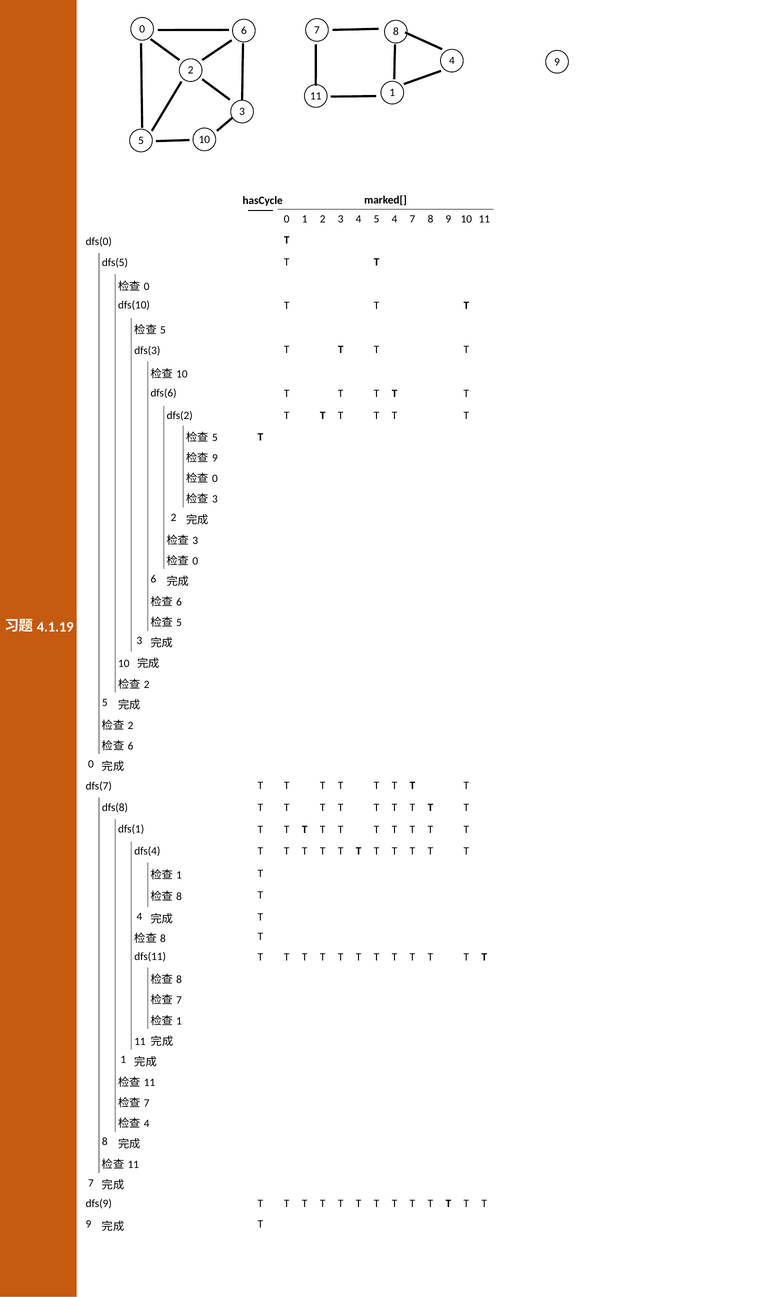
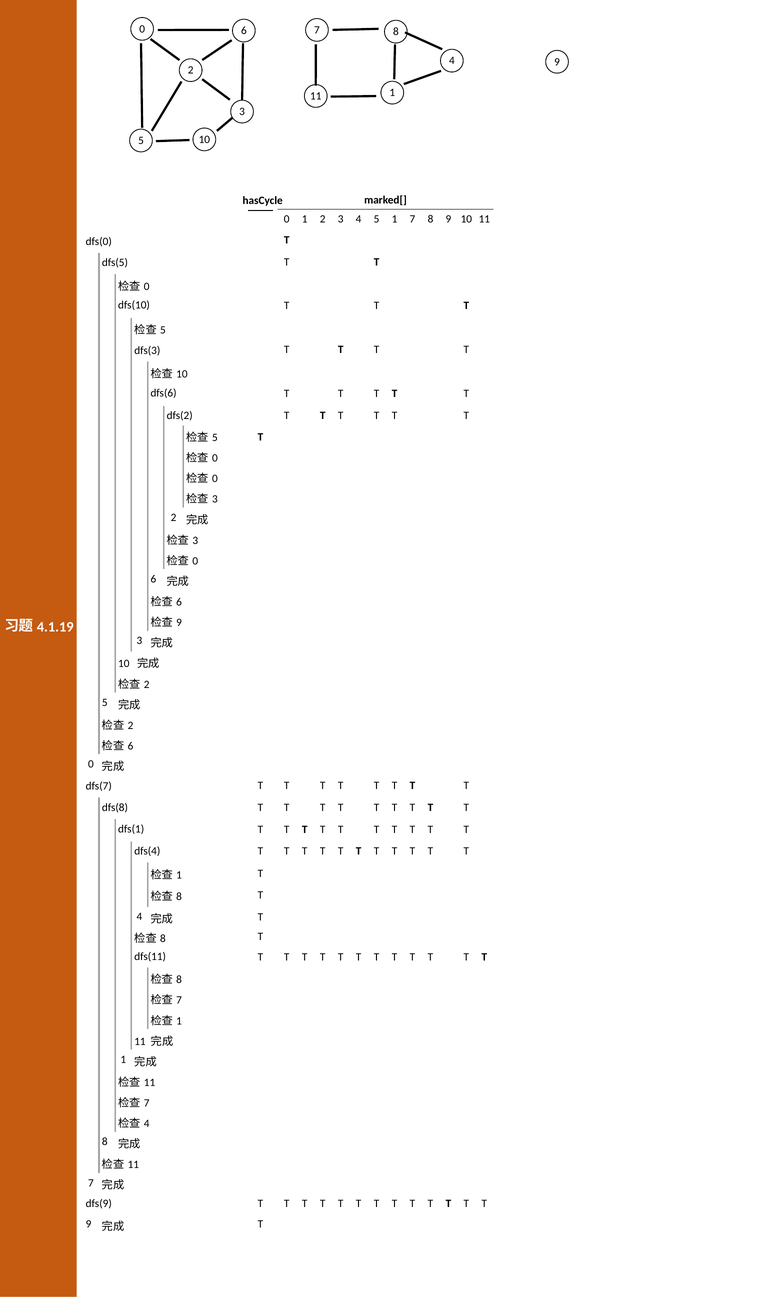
5 4: 4 -> 1 (394, 219)
9: 9 -> 0 (215, 458)
5: 5 -> 9 (179, 622)
